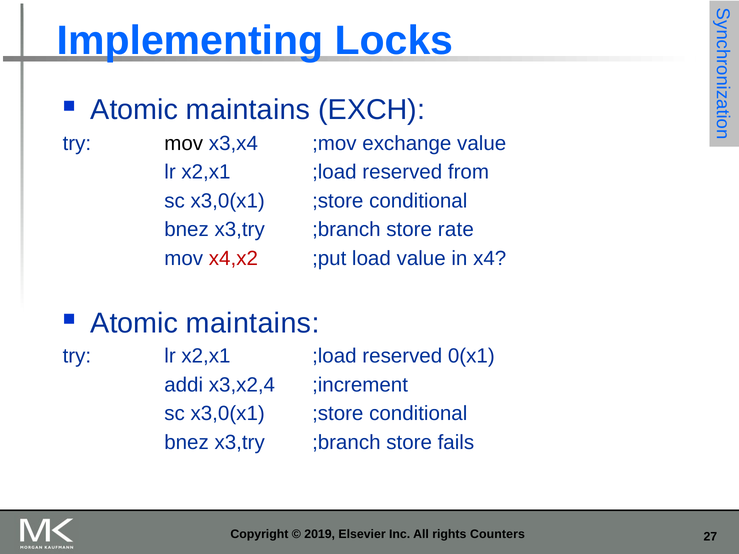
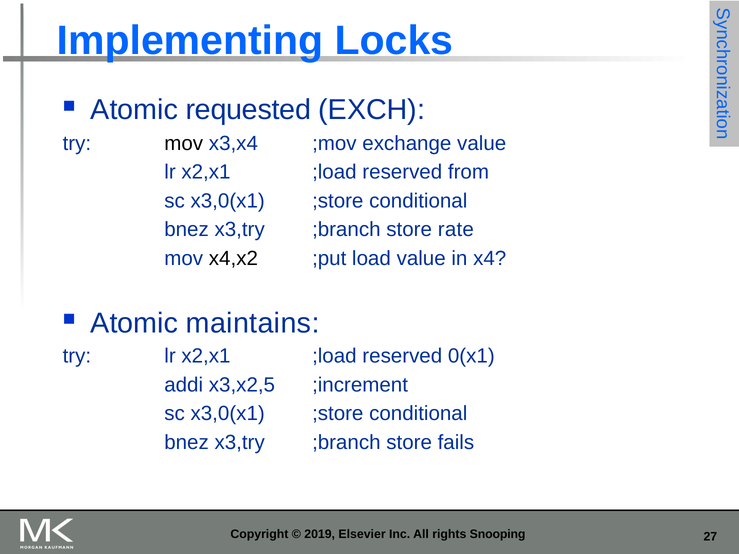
maintains: maintains -> requested (248, 110)
x4,x2 colour: red -> black (233, 259)
x3,x2,4: x3,x2,4 -> x3,x2,5 (242, 385)
Counters: Counters -> Snooping (498, 535)
